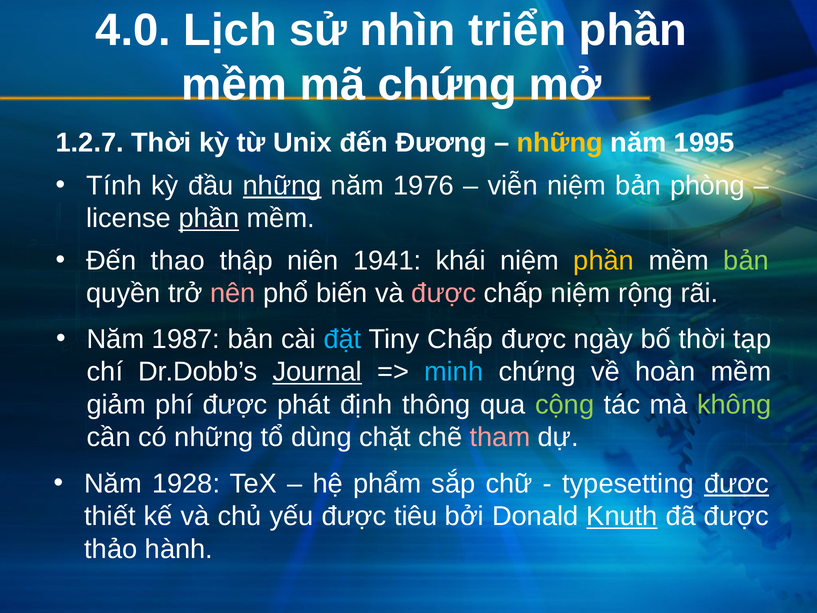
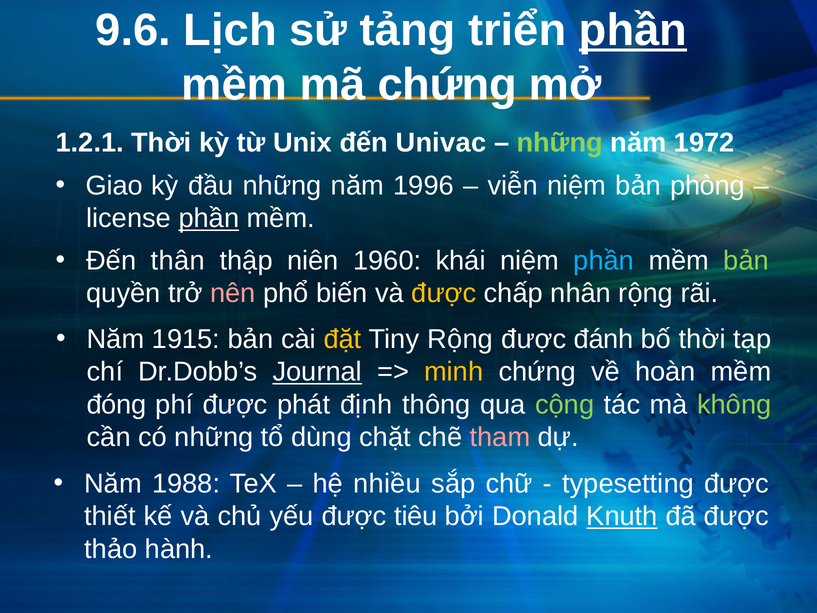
4.0: 4.0 -> 9.6 (133, 30)
nhìn: nhìn -> tảng (408, 30)
phần underline: none -> present (633, 30)
1.2.7: 1.2.7 -> 1.2.1 (90, 143)
Đương: Đương -> Univac (441, 143)
những colour: yellow -> light green (560, 143)
1995: 1995 -> 1972 (704, 143)
Tính: Tính -> Giao (114, 186)
những underline: present -> none (282, 186)
1976: 1976 -> 1996 (424, 186)
thao: thao -> thân (178, 261)
1941: 1941 -> 1960 (387, 261)
phần colour: yellow -> light blue (604, 261)
được colour: pink -> yellow (444, 293)
chấp niệm: niệm -> nhân (581, 293)
1987: 1987 -> 1915 (186, 339)
đặt colour: light blue -> yellow (343, 339)
Tiny Chấp: Chấp -> Rộng (460, 339)
ngày: ngày -> đánh (604, 339)
minh colour: light blue -> yellow (454, 372)
giảm: giảm -> đóng (116, 404)
1928: 1928 -> 1988 (186, 484)
phẩm: phẩm -> nhiều (387, 484)
được underline: present -> none (736, 484)
